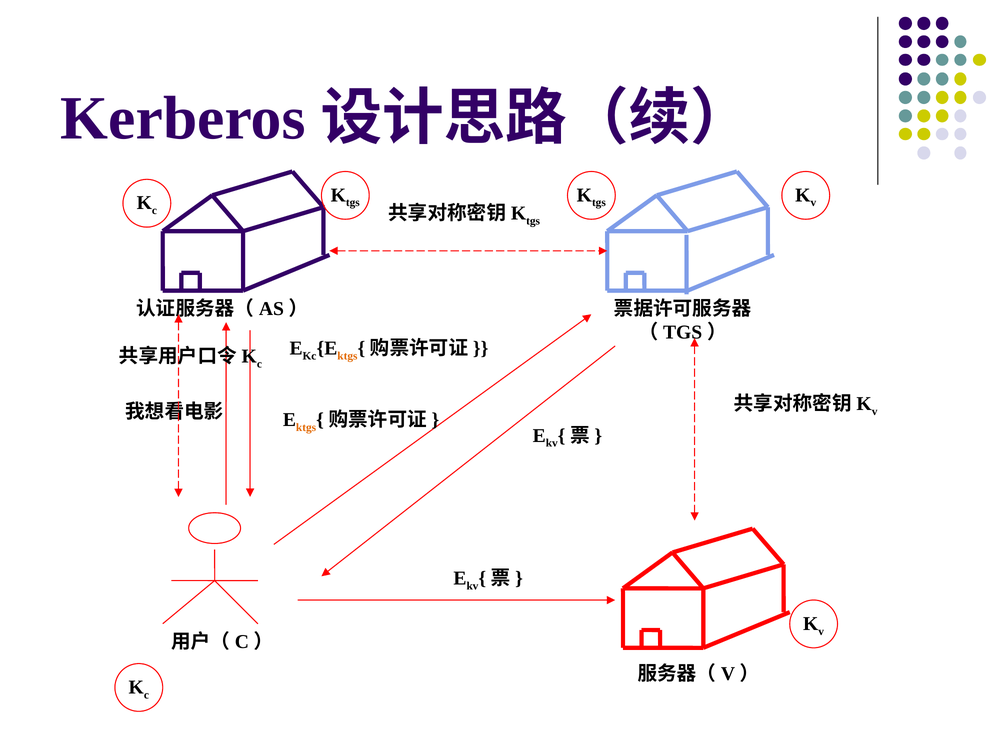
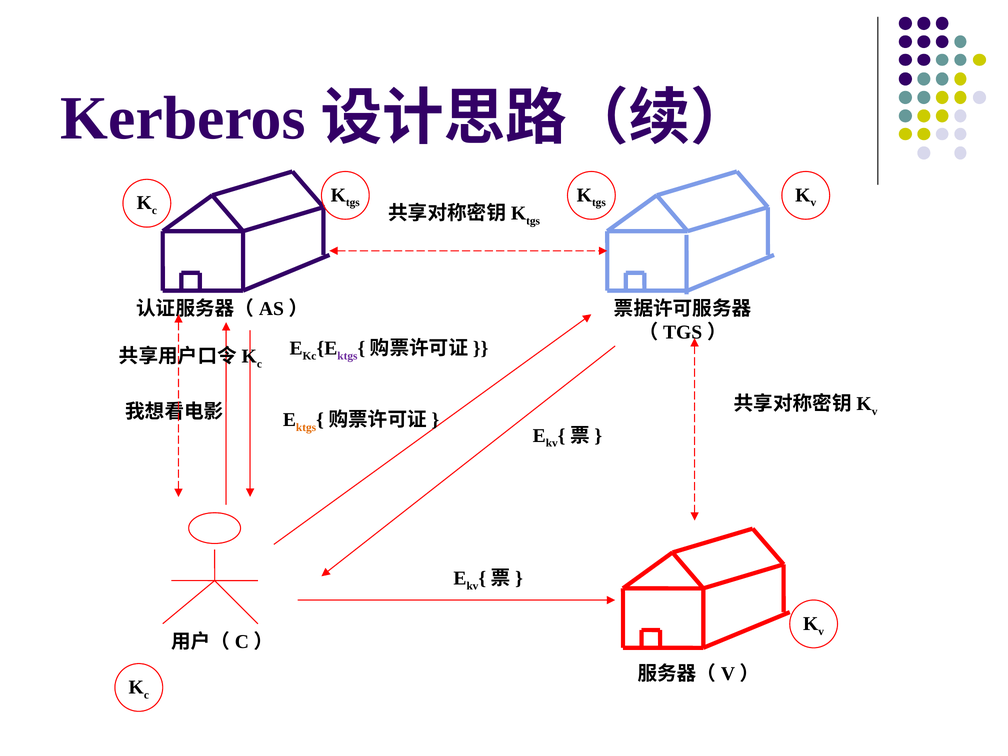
ktgs colour: orange -> purple (347, 356)
